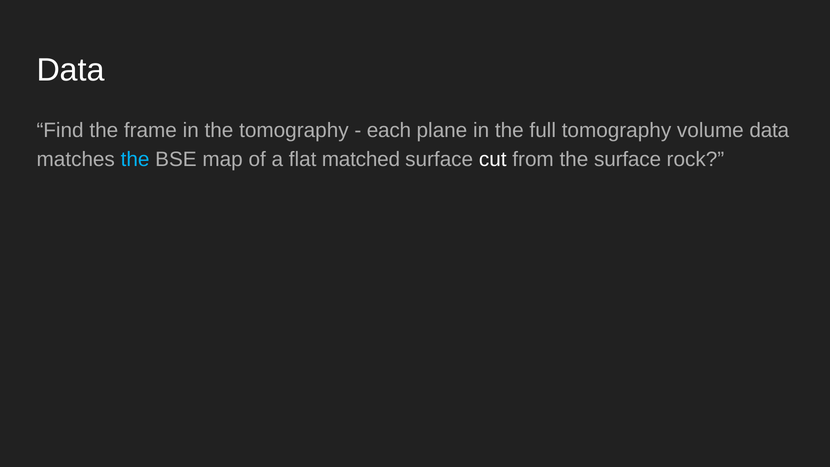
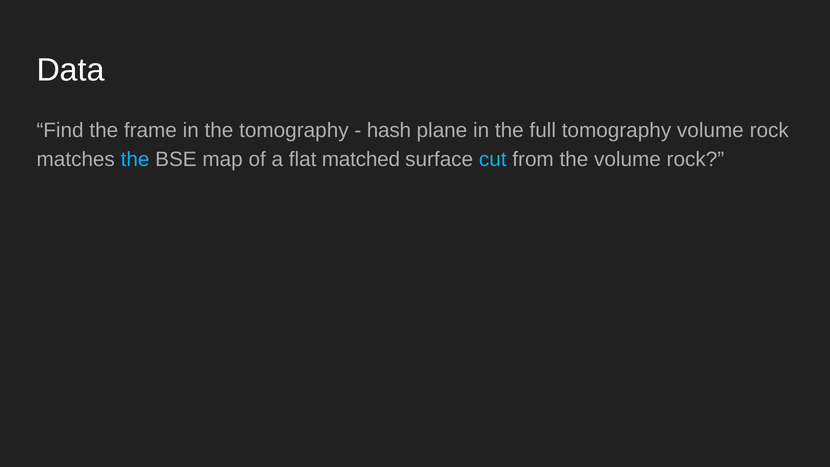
each: each -> hash (389, 131)
tomography volume data: data -> rock (769, 131)
cut colour: white -> light blue (493, 159)
the surface: surface -> volume (628, 159)
